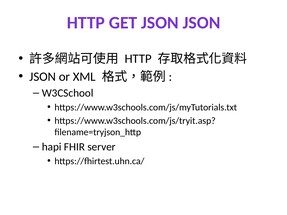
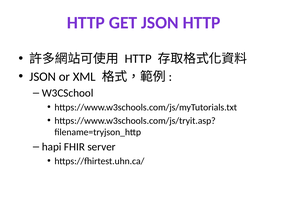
JSON JSON: JSON -> HTTP (202, 23)
